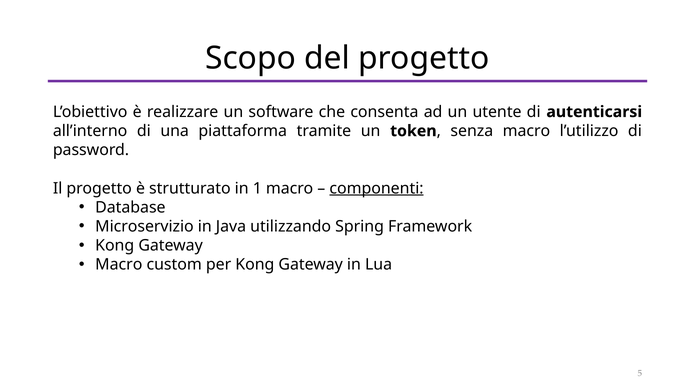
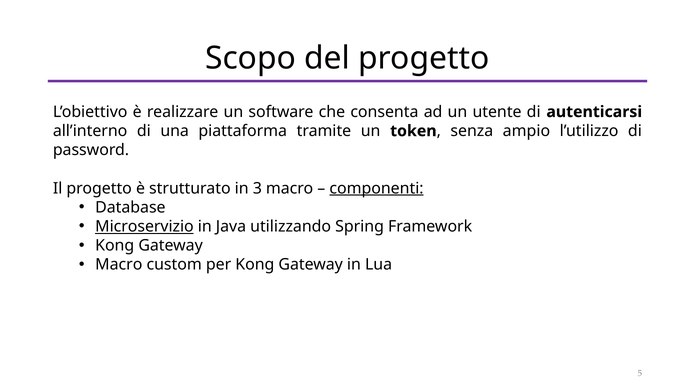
senza macro: macro -> ampio (526, 131)
1: 1 -> 3 (257, 188)
Microservizio underline: none -> present (144, 226)
